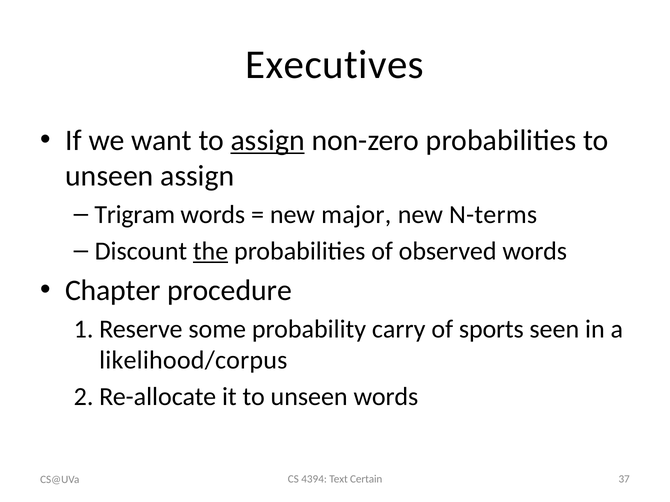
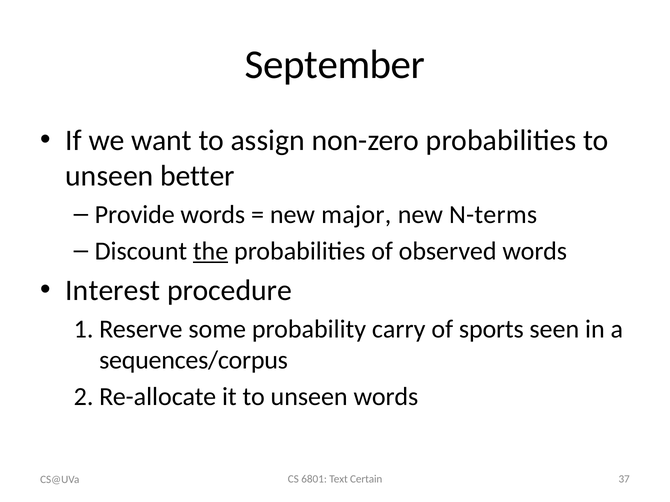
Executives: Executives -> September (335, 65)
assign underline: present -> none (268, 141)
unseen assign: assign -> better (197, 176)
Trigram: Trigram -> Provide (135, 215)
Chapter: Chapter -> Interest (113, 291)
likelihood/corpus: likelihood/corpus -> sequences/corpus (194, 361)
4394: 4394 -> 6801 (314, 480)
